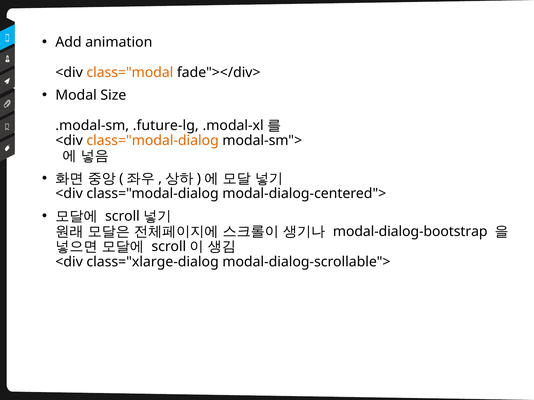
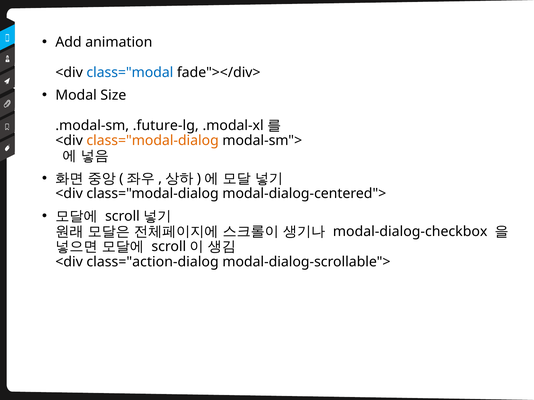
class="modal colour: orange -> blue (130, 73)
modal-dialog-bootstrap: modal-dialog-bootstrap -> modal-dialog-checkbox (410, 232)
class="xlarge-dialog: class="xlarge-dialog -> class="action-dialog (153, 262)
